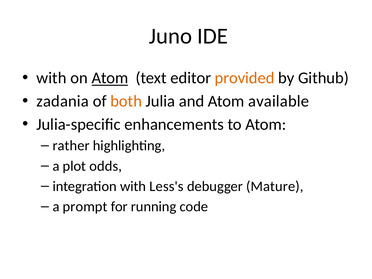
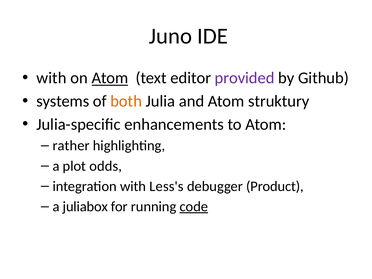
provided colour: orange -> purple (245, 78)
zadania: zadania -> systems (63, 101)
available: available -> struktury (279, 101)
Mature: Mature -> Product (275, 186)
prompt: prompt -> juliabox (85, 207)
code underline: none -> present (194, 207)
